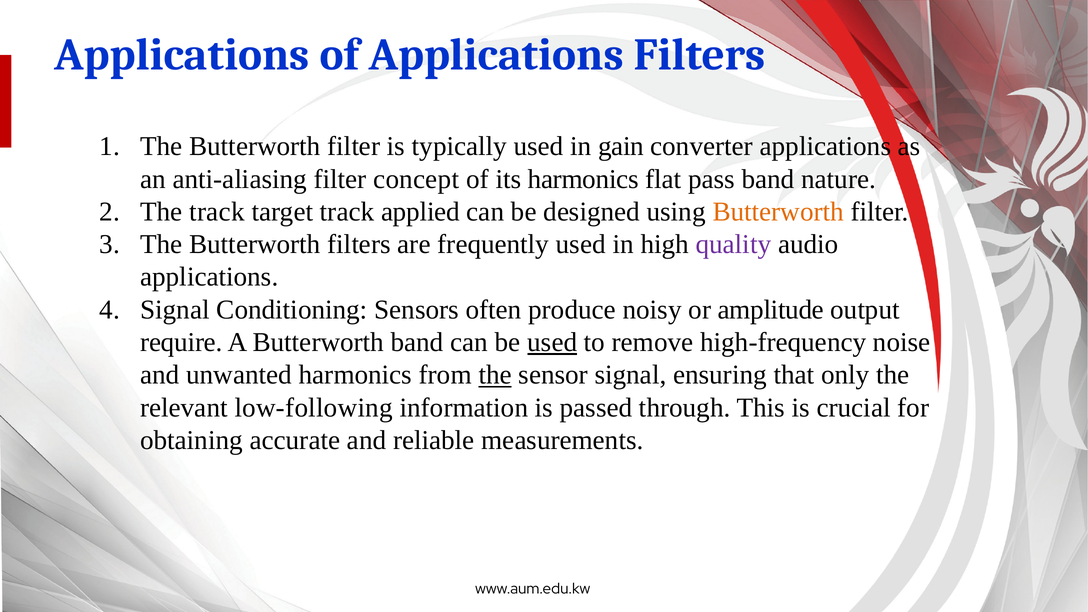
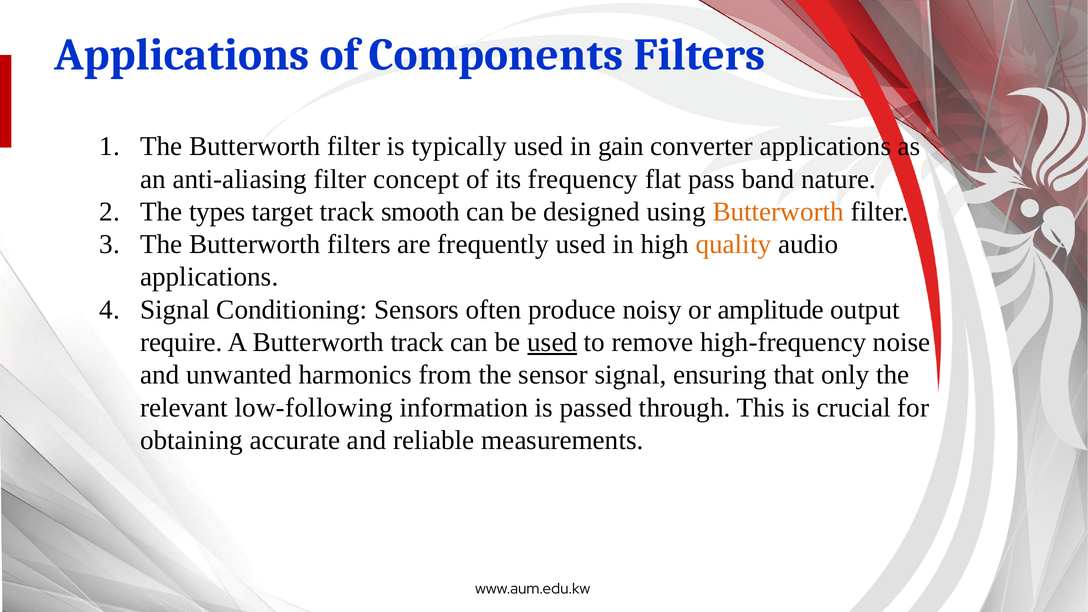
of Applications: Applications -> Components (496, 55)
its harmonics: harmonics -> frequency (583, 179)
The track: track -> types (217, 212)
applied: applied -> smooth (420, 212)
quality colour: purple -> orange (733, 244)
Butterworth band: band -> track (417, 342)
the underline: present -> none (495, 375)
